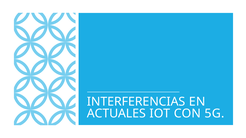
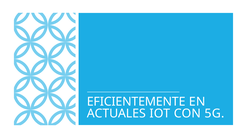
INTERFERENCIAS: INTERFERENCIAS -> EFICIENTEMENTE (136, 102)
